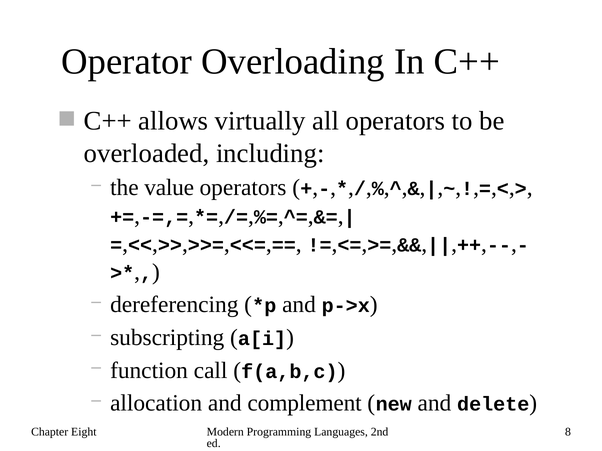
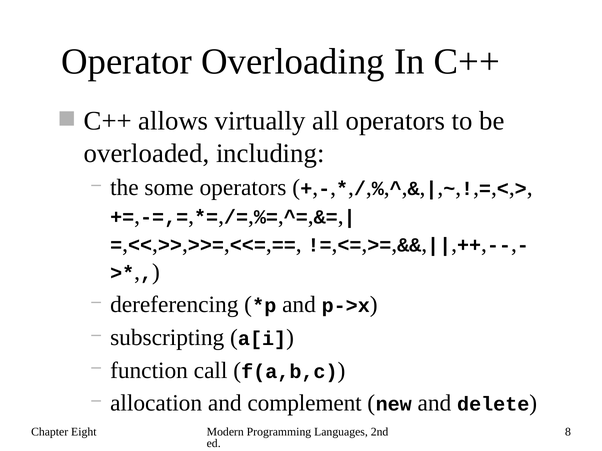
value: value -> some (169, 188)
